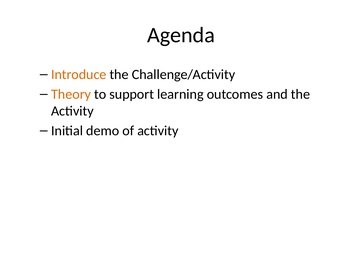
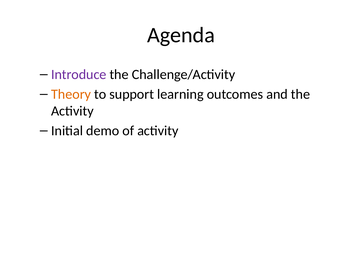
Introduce colour: orange -> purple (79, 75)
